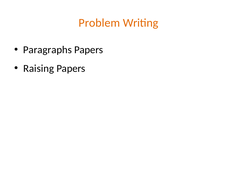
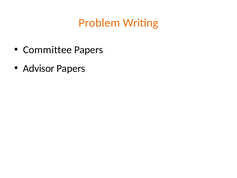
Paragraphs: Paragraphs -> Committee (47, 50)
Raising: Raising -> Advisor (39, 68)
